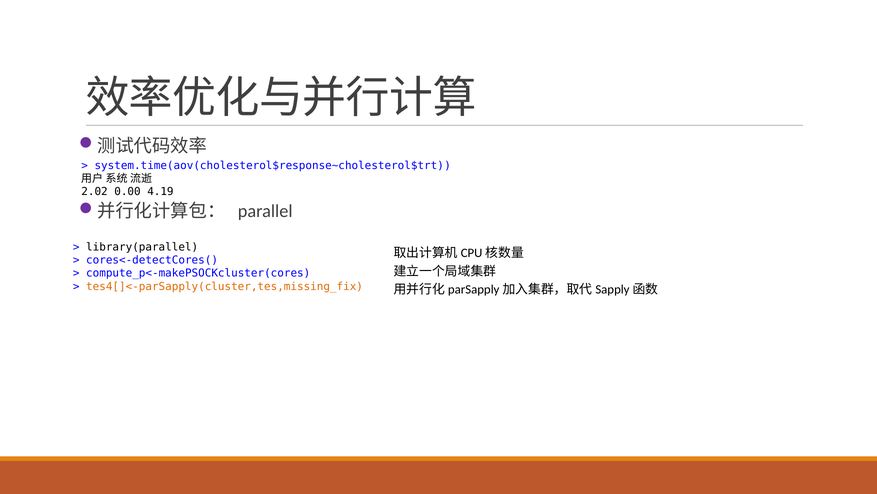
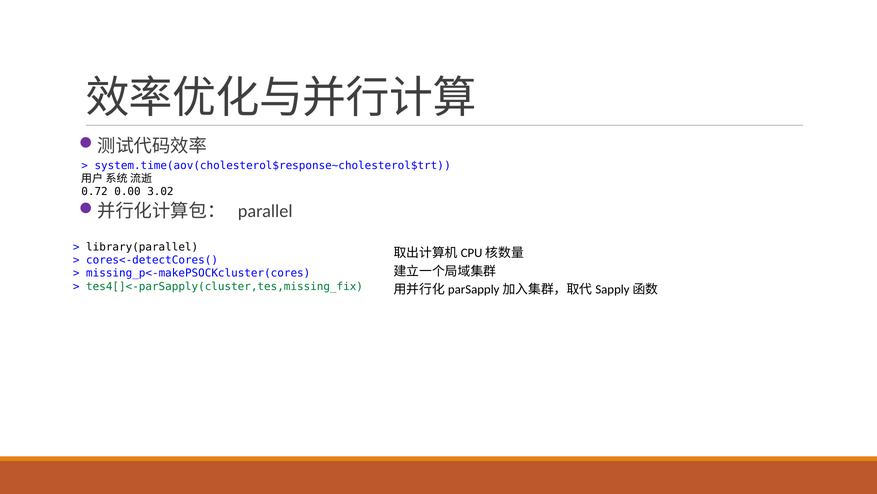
2.02: 2.02 -> 0.72 (95, 192)
4.19: 4.19 -> 3.02 (160, 192)
compute_p<-makePSOCKcluster(cores: compute_p<-makePSOCKcluster(cores -> missing_p<-makePSOCKcluster(cores (198, 273)
tes4[]<-parSapply(cluster,tes,missing_fix colour: orange -> green (225, 286)
